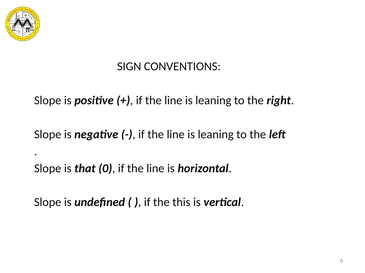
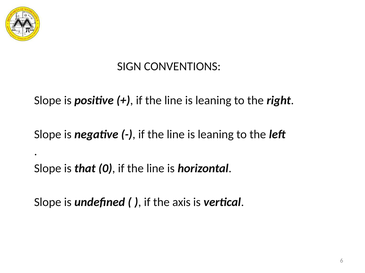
this: this -> axis (181, 203)
